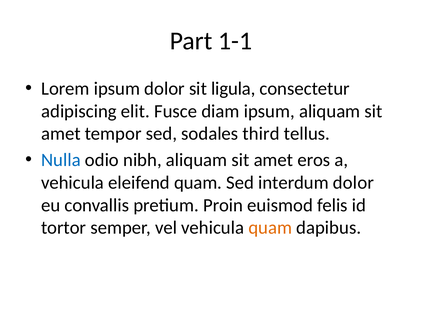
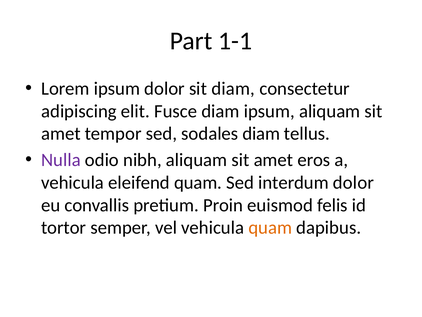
sit ligula: ligula -> diam (233, 89)
sodales third: third -> diam (261, 134)
Nulla colour: blue -> purple (61, 160)
